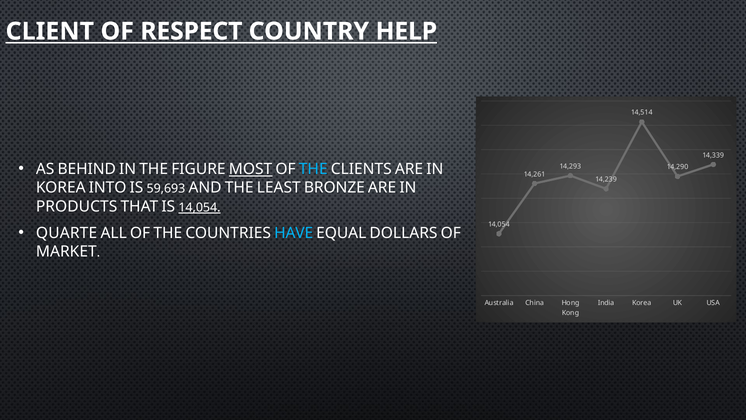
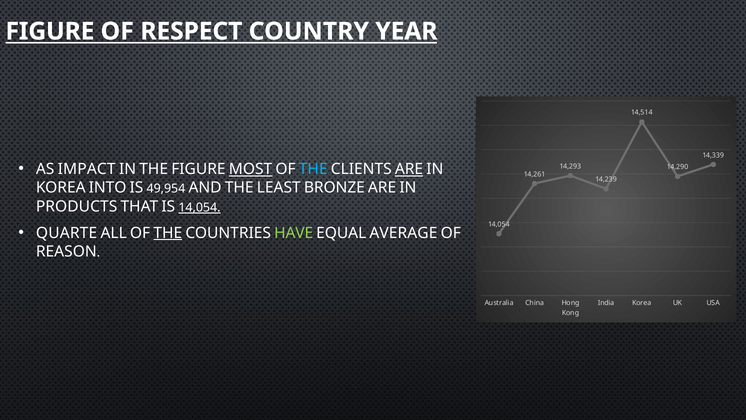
CLIENT: CLIENT -> FIGURE (50, 31)
HELP: HELP -> YEAR (406, 31)
BEHIND: BEHIND -> IMPACT (87, 169)
ARE underline: none -> present (409, 169)
59,693: 59,693 -> 49,954 (166, 189)
THE underline: none -> present (168, 233)
HAVE colour: light blue -> light green (294, 233)
DOLLARS: DOLLARS -> AVERAGE (403, 233)
MARKET: MARKET -> REASON (66, 251)
